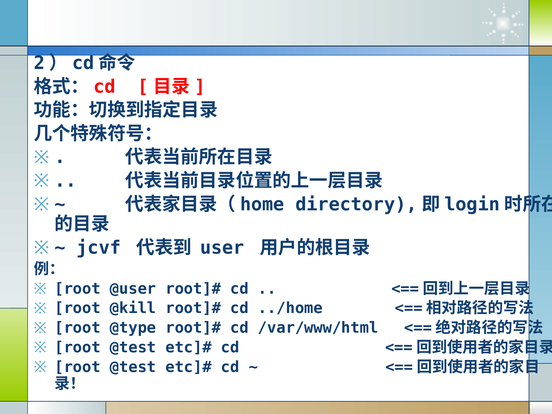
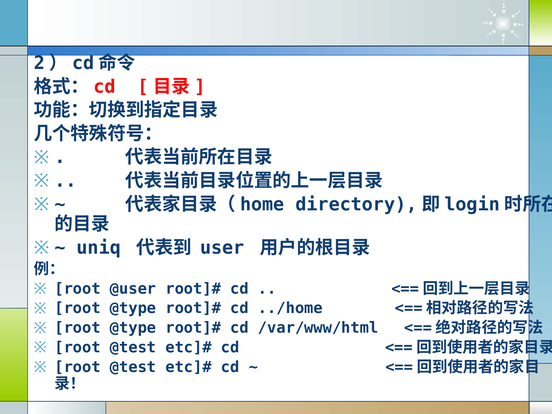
jcvf: jcvf -> uniq (99, 248)
@kill: @kill -> @type (133, 308)
